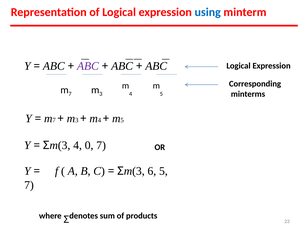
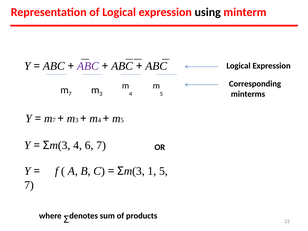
using colour: blue -> black (208, 12)
0: 0 -> 6 (89, 145)
6: 6 -> 1 (152, 171)
